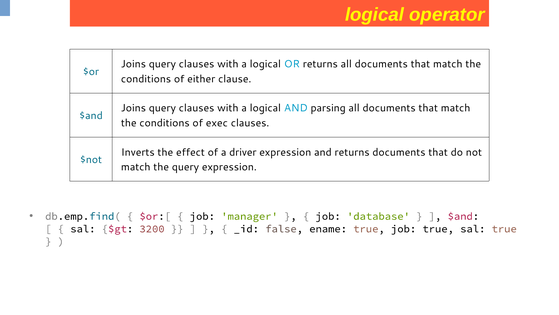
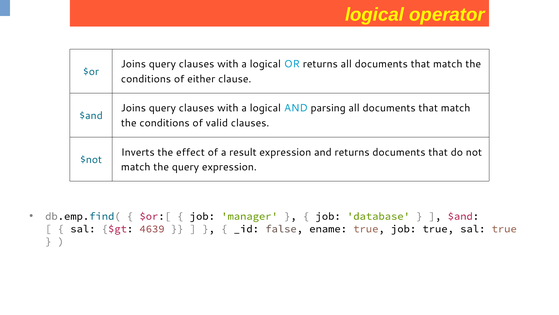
exec: exec -> valid (217, 123)
driver: driver -> result (243, 152)
3200: 3200 -> 4639 (152, 228)
